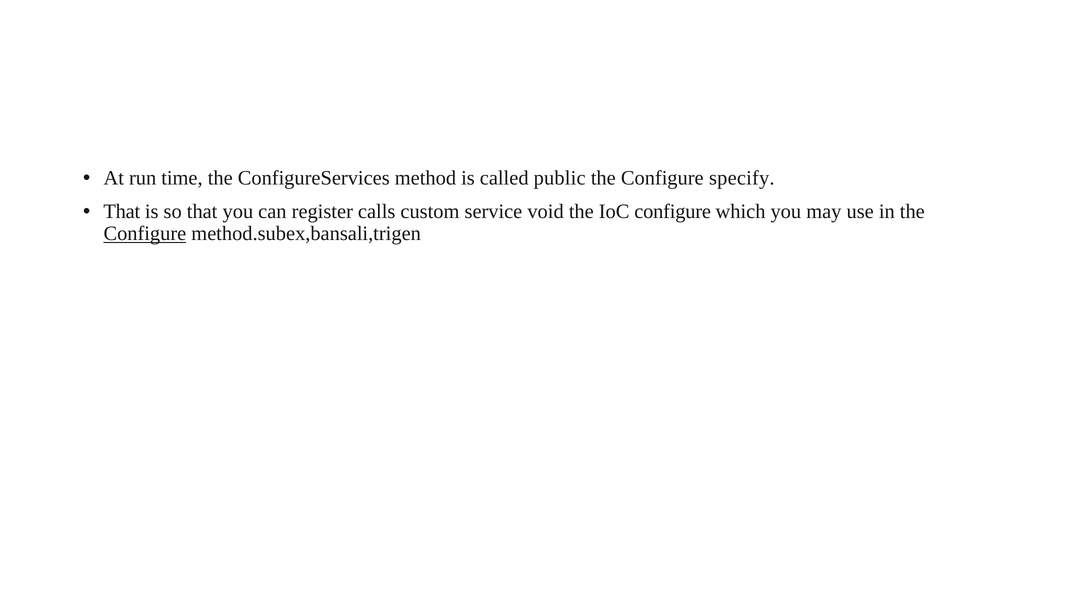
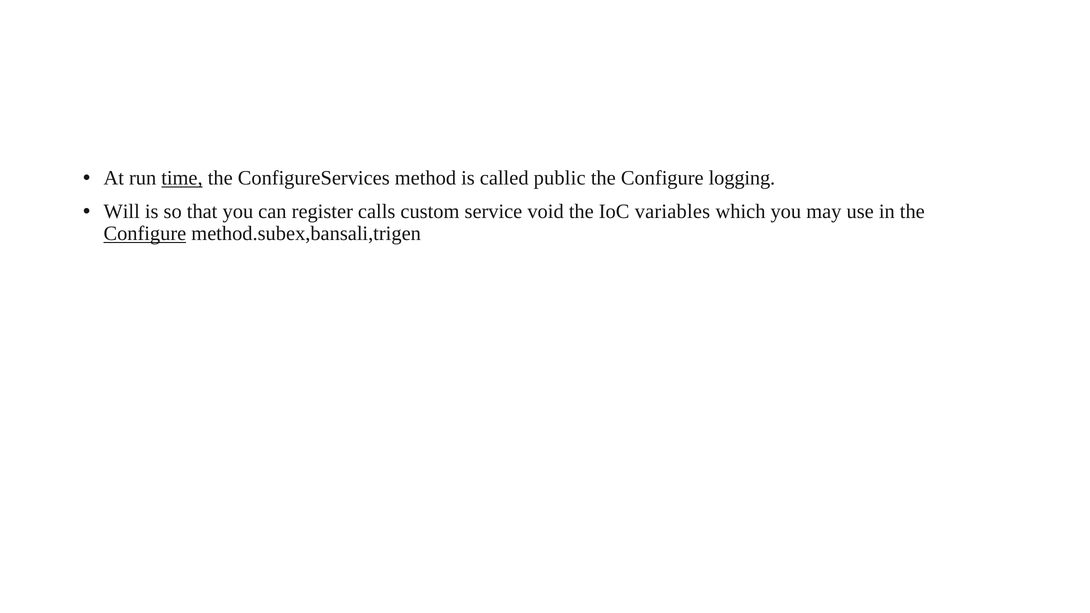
time underline: none -> present (182, 178)
specify: specify -> logging (742, 178)
That: That -> Will (122, 212)
IoC configure: configure -> variables (672, 212)
